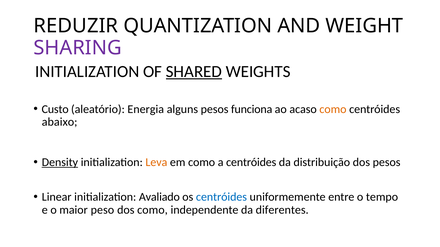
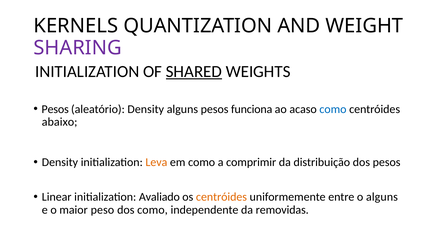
REDUZIR: REDUZIR -> KERNELS (76, 26)
Custo: Custo -> Pesos (55, 109)
aleatório Energia: Energia -> Density (146, 109)
como colour: orange -> blue (333, 109)
Density underline: present -> none (60, 163)
a centróides: centróides -> comprimir (251, 163)
centróides colour: blue -> orange (221, 197)
o tempo: tempo -> alguns (382, 197)
diferentes: diferentes -> removidas (282, 210)
